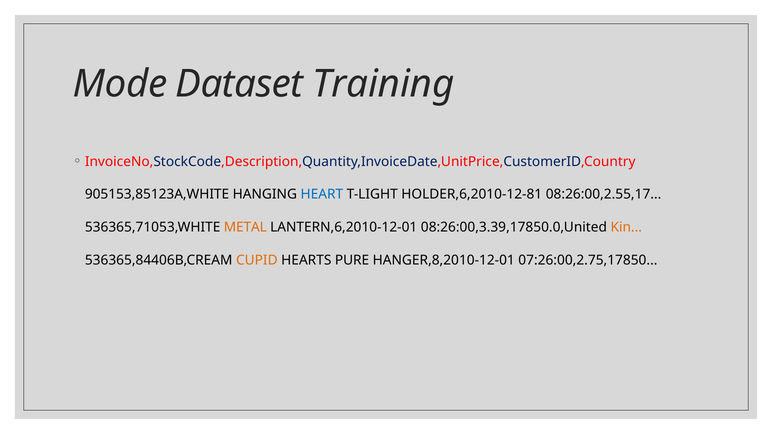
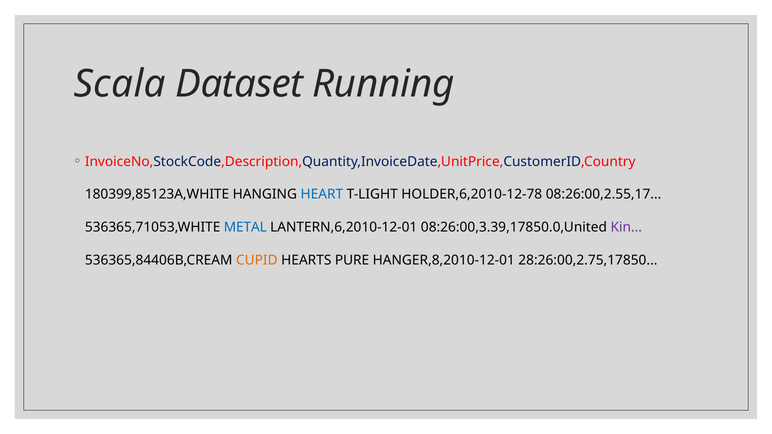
Mode: Mode -> Scala (120, 84)
Training: Training -> Running (383, 84)
905153,85123A,WHITE: 905153,85123A,WHITE -> 180399,85123A,WHITE (157, 195)
HOLDER,6,2010-12-81: HOLDER,6,2010-12-81 -> HOLDER,6,2010-12-78 (472, 195)
METAL colour: orange -> blue (245, 227)
Kin colour: orange -> purple (626, 227)
07:26:00,2.75,17850: 07:26:00,2.75,17850 -> 28:26:00,2.75,17850 (588, 260)
